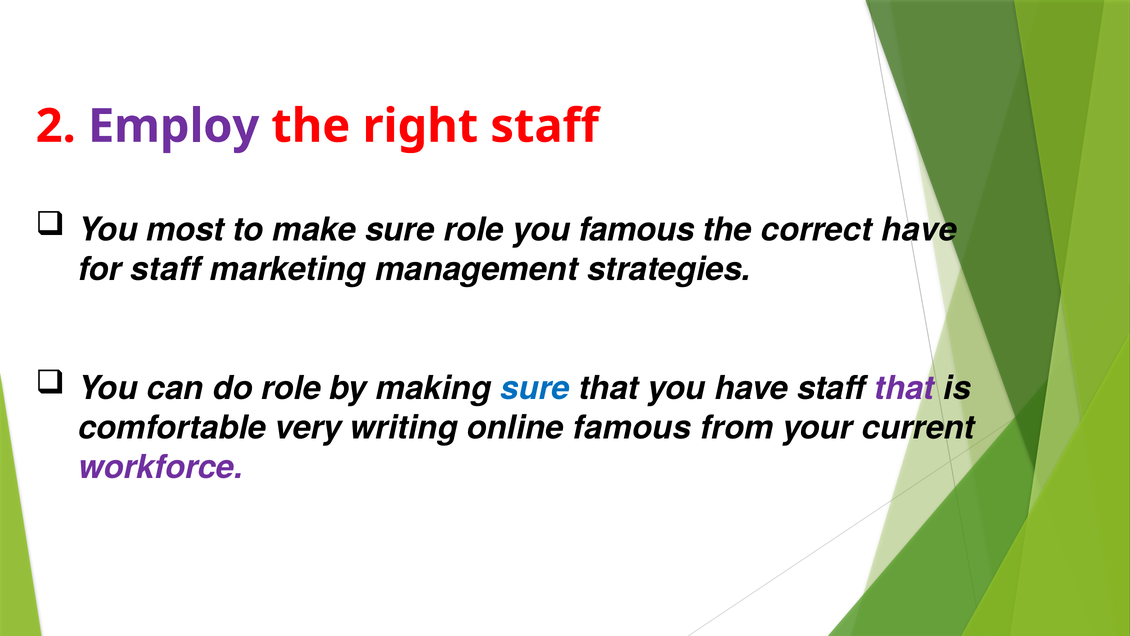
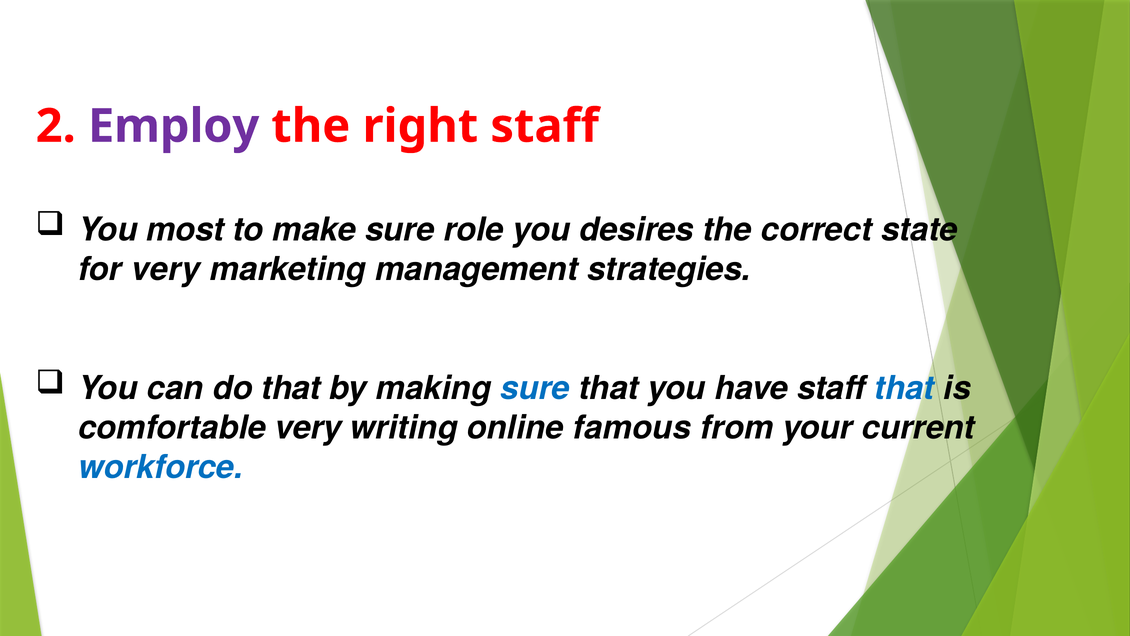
you famous: famous -> desires (637, 230)
correct have: have -> state (919, 230)
for staff: staff -> very (166, 269)
do role: role -> that (291, 388)
that colour: purple -> blue (904, 388)
workforce colour: purple -> blue (161, 467)
